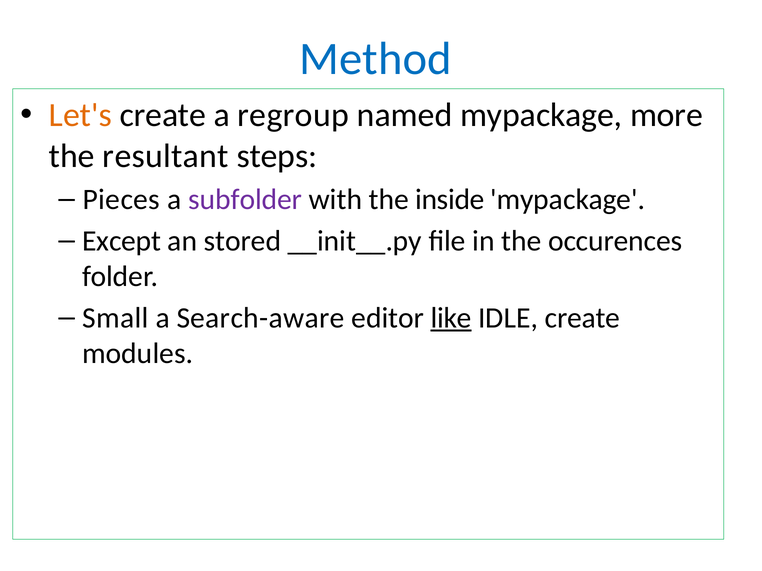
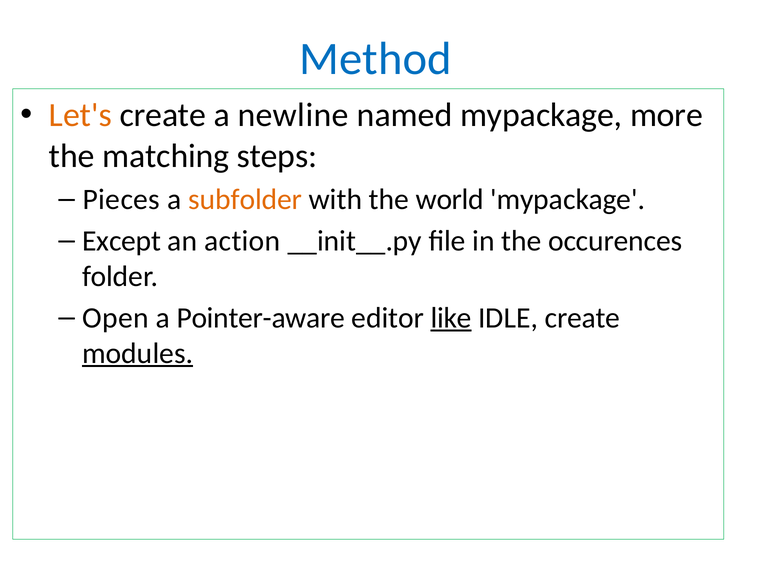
regroup: regroup -> newline (293, 115)
resultant: resultant -> matching (166, 156)
subfolder colour: purple -> orange (245, 200)
inside: inside -> world (450, 200)
stored: stored -> action (242, 241)
Small: Small -> Open (115, 318)
Search-aware: Search-aware -> Pointer-aware (261, 318)
modules underline: none -> present (138, 354)
